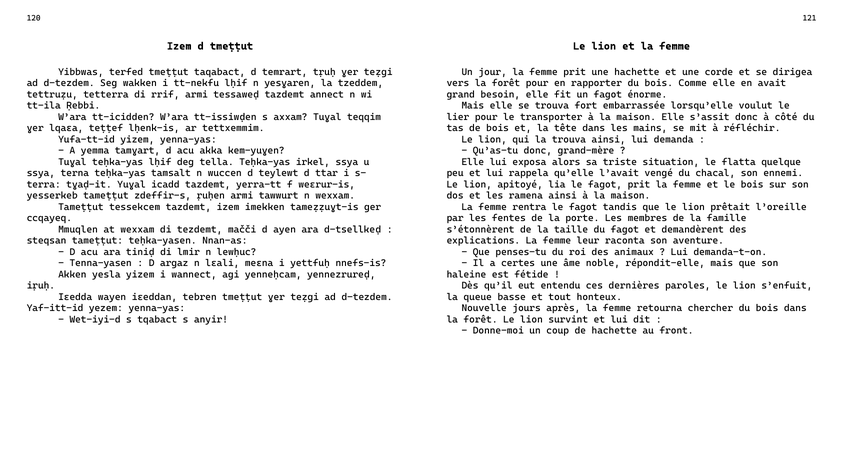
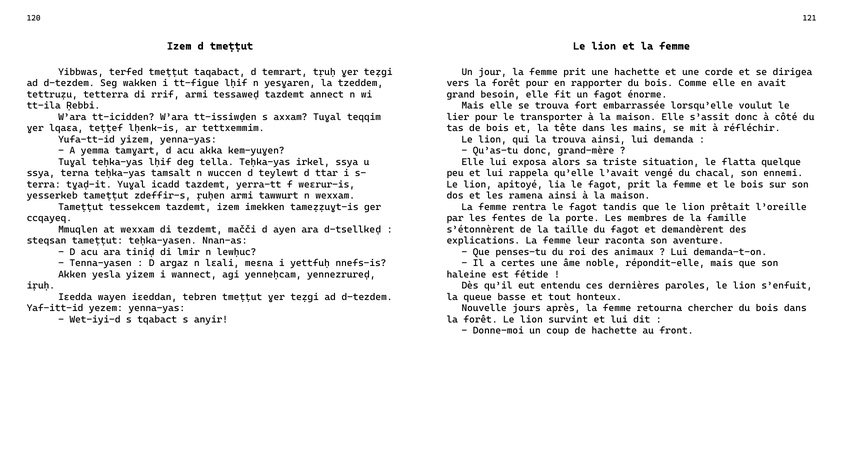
tt-nekfu: tt-nekfu -> tt-figue (196, 83)
